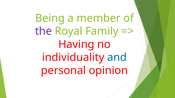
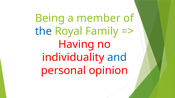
the colour: purple -> blue (43, 31)
